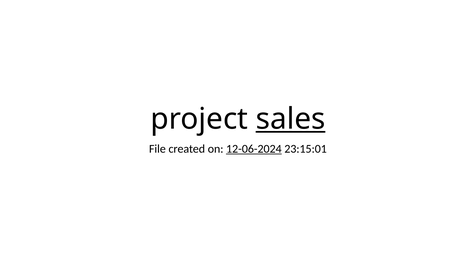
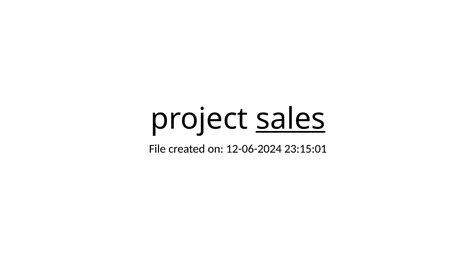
12-06-2024 underline: present -> none (254, 149)
